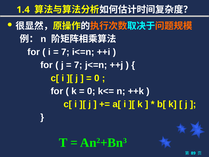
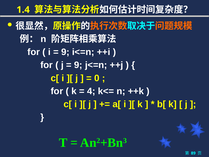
7: 7 -> 9 (65, 52)
7: 7 -> 9 (78, 65)
0: 0 -> 4 (91, 91)
